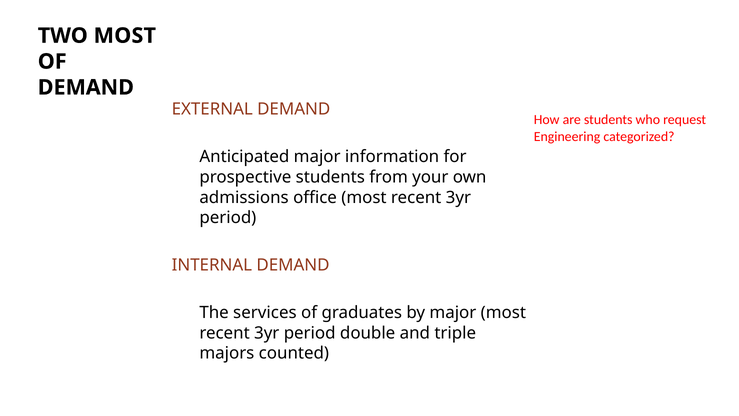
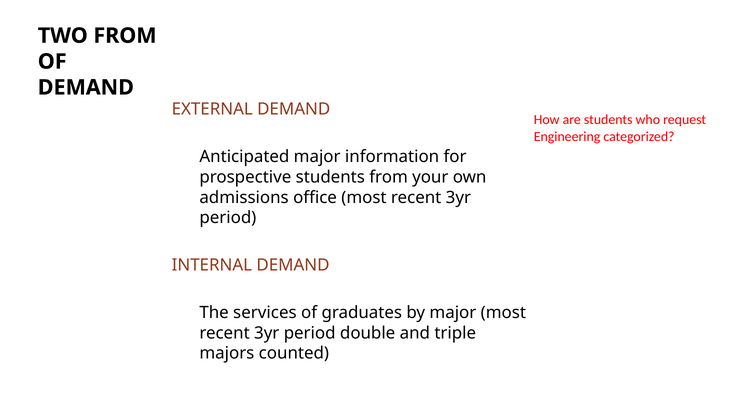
TWO MOST: MOST -> FROM (125, 36)
